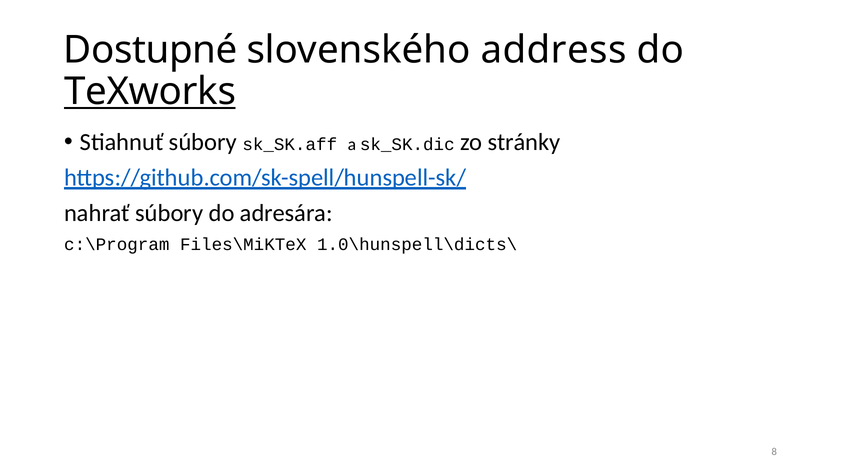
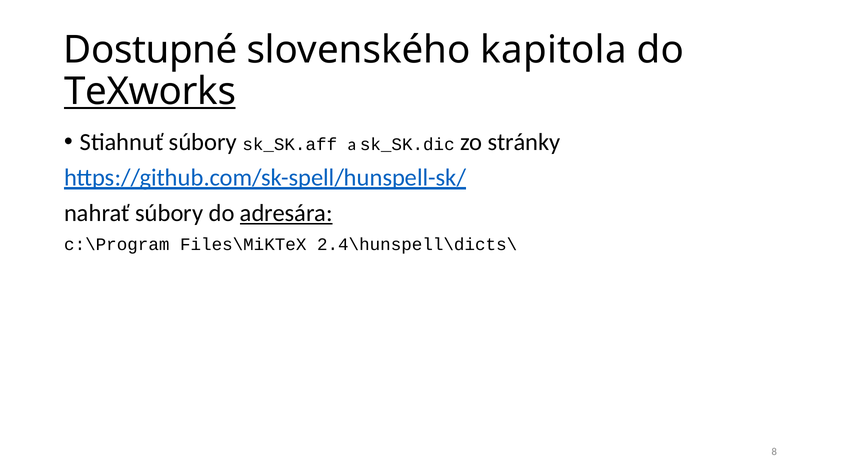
address: address -> kapitola (554, 50)
adresára underline: none -> present (286, 213)
1.0\hunspell\dicts\: 1.0\hunspell\dicts\ -> 2.4\hunspell\dicts\ (417, 245)
